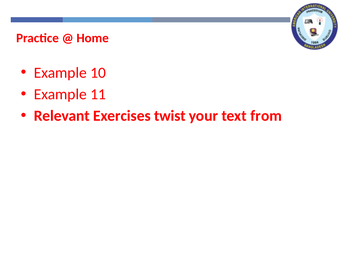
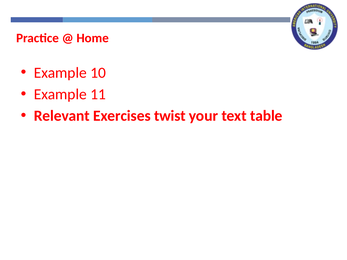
from: from -> table (266, 116)
